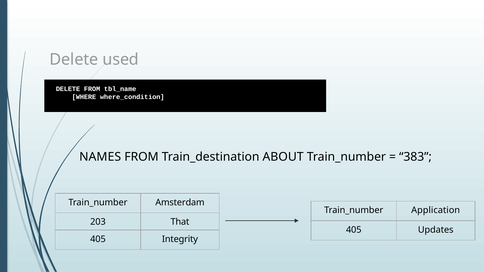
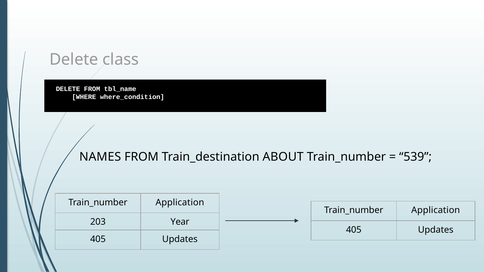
used: used -> class (121, 60)
383: 383 -> 539 (415, 157)
Amsterdam: Amsterdam -> Application (180, 203)
That: That -> Year (180, 222)
Integrity: Integrity -> Updates (180, 239)
